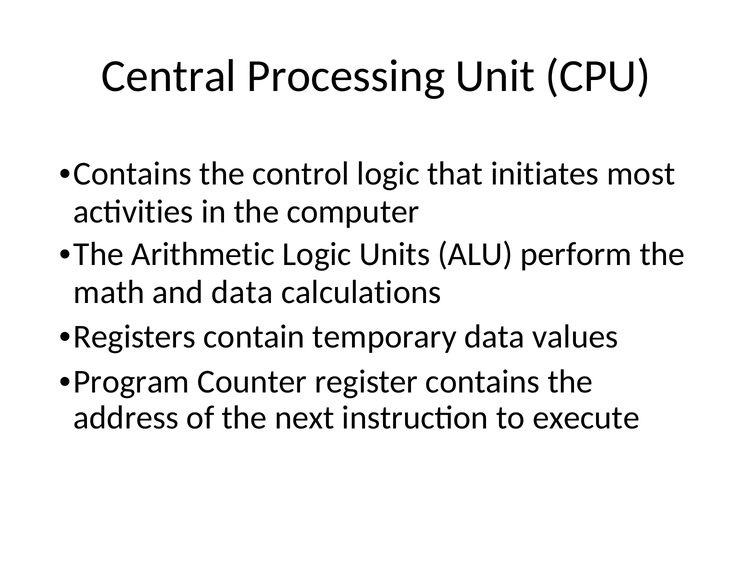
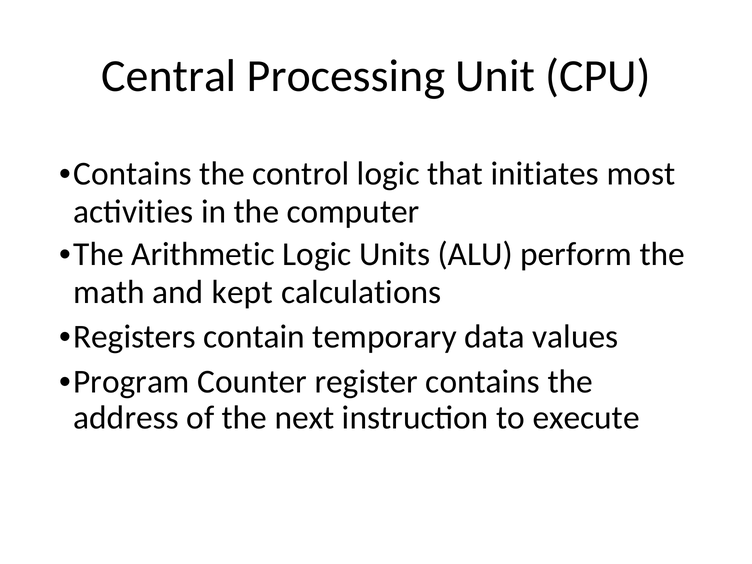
and data: data -> kept (242, 292)
